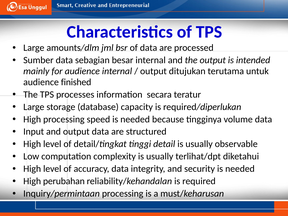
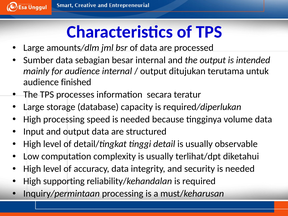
perubahan: perubahan -> supporting (64, 181)
